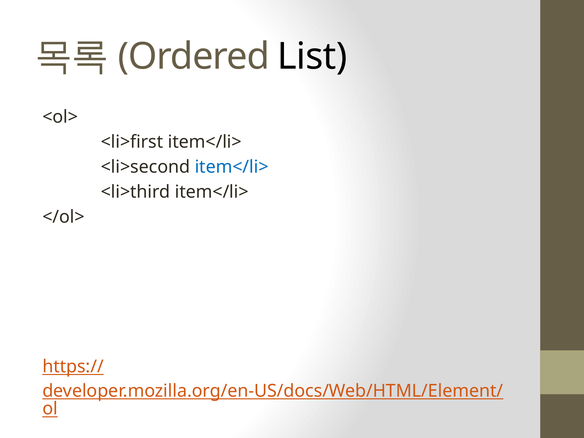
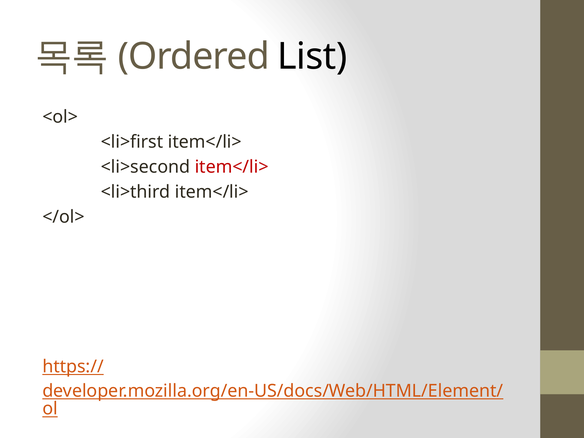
item</li> colour: blue -> red (232, 167)
